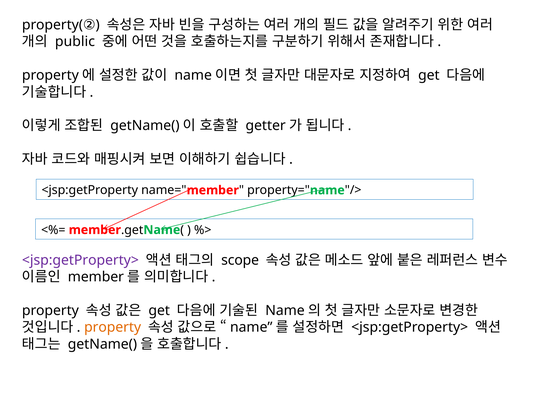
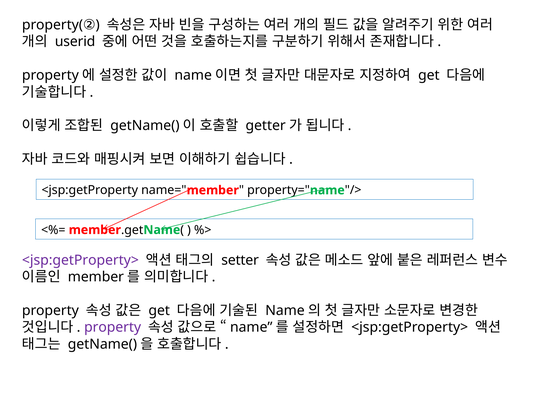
public: public -> userid (75, 42)
scope: scope -> setter (240, 260)
property colour: orange -> purple (113, 327)
